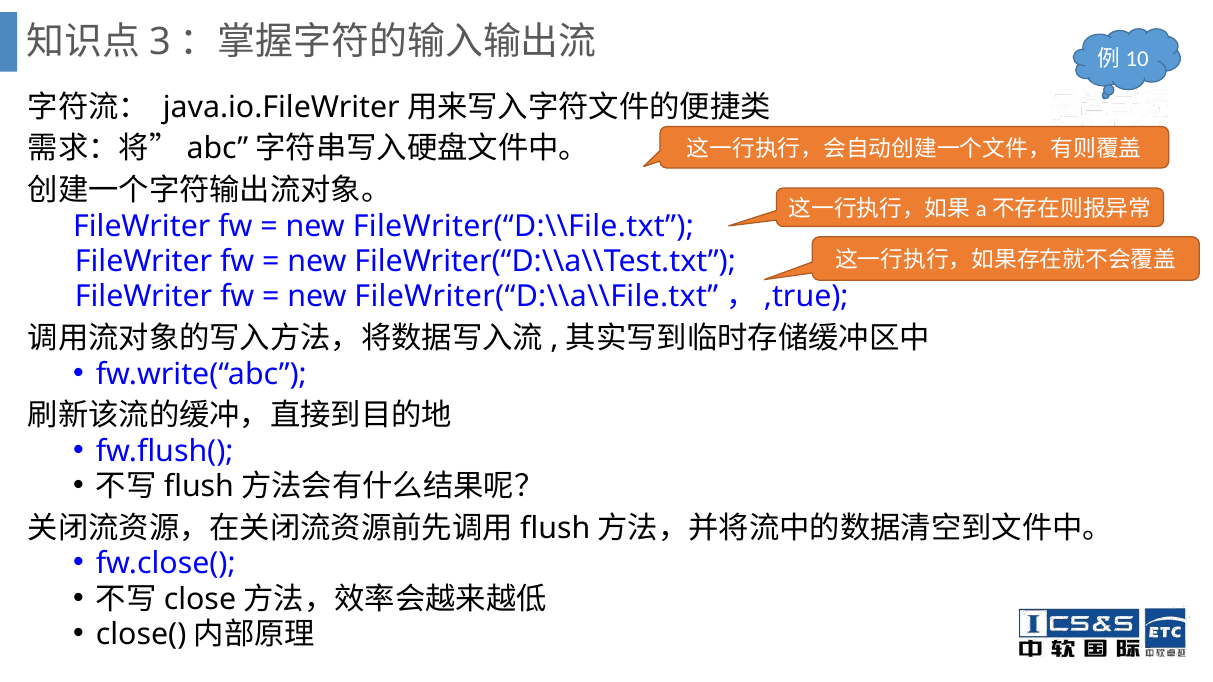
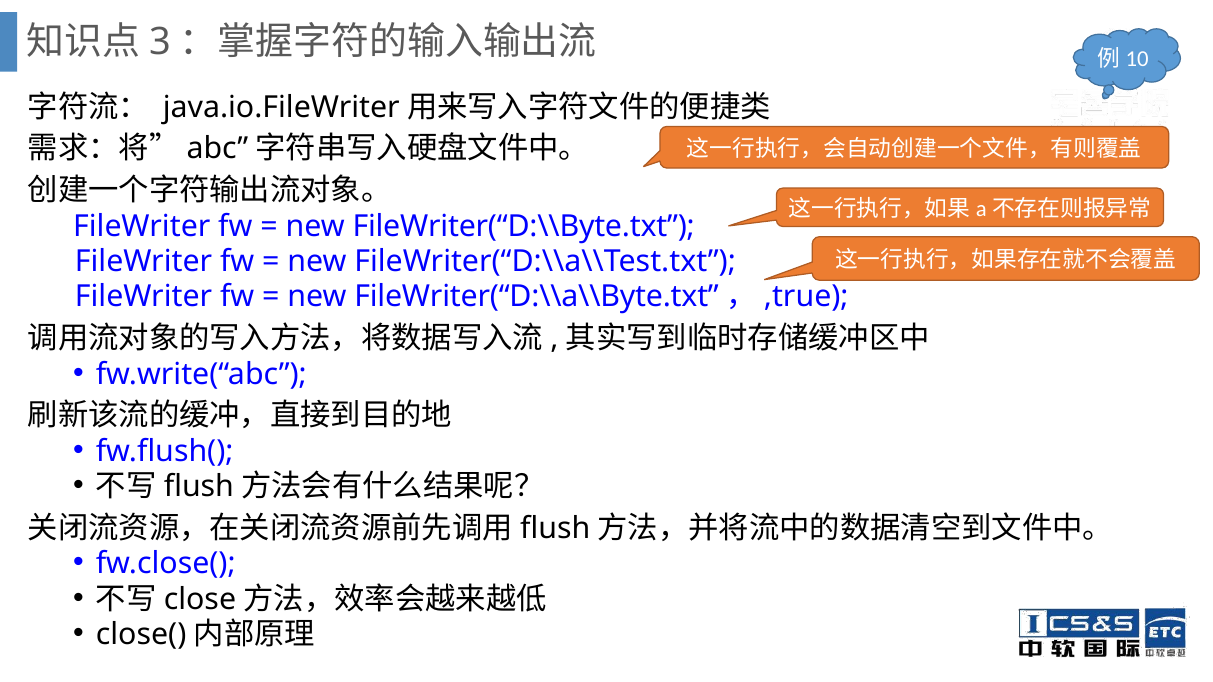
FileWriter(“D:\\File.txt: FileWriter(“D:\\File.txt -> FileWriter(“D:\\Byte.txt (524, 226)
FileWriter(“D:\\a\\File.txt: FileWriter(“D:\\a\\File.txt -> FileWriter(“D:\\a\\Byte.txt (537, 297)
